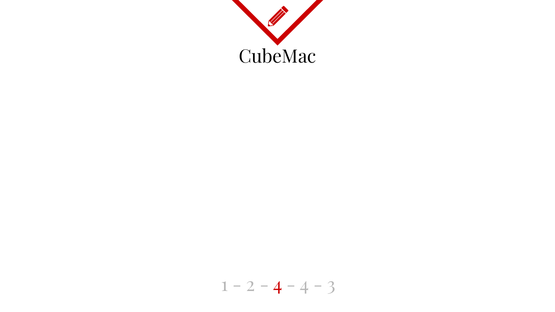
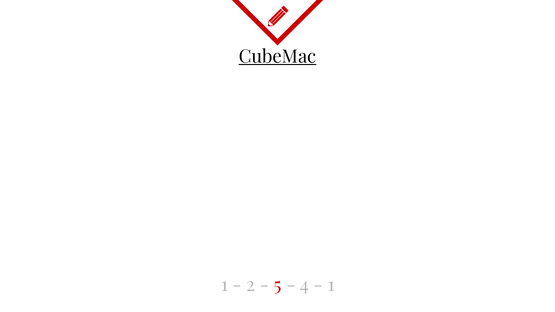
CubeMac underline: none -> present (278, 57)
4: 4 -> 5 (278, 285)
3: 3 -> 1 (331, 285)
